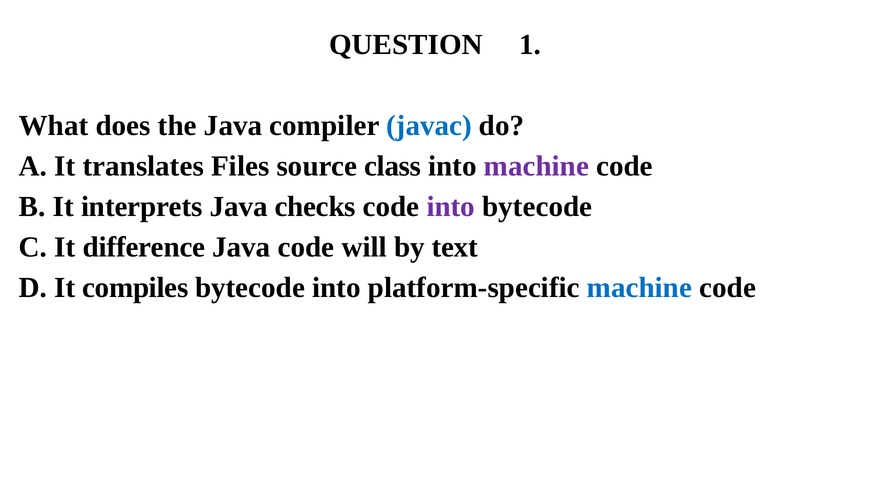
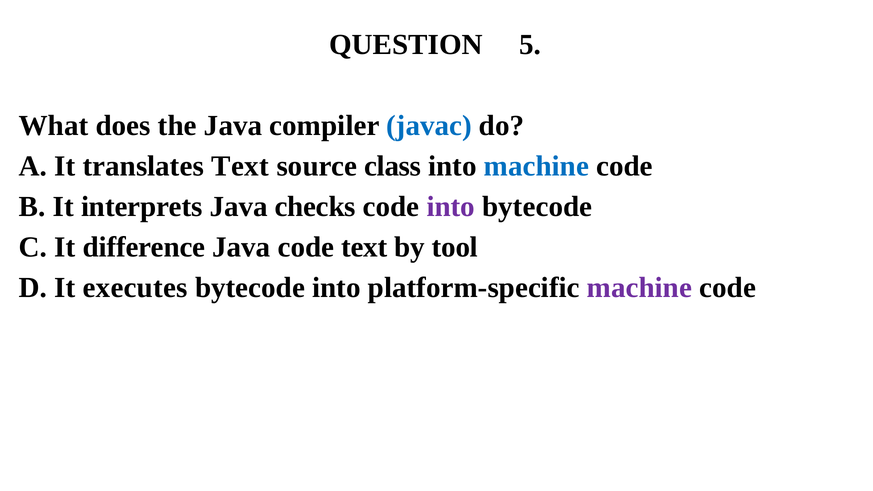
1: 1 -> 5 (530, 44)
translates Files: Files -> Text (240, 166)
machine colour: purple -> blue (536, 166)
code will: will -> text (364, 247)
text: text -> tool (455, 247)
compiles: compiles -> executes (135, 288)
machine colour: blue -> purple (639, 288)
